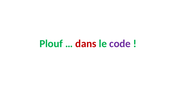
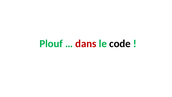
code colour: purple -> black (120, 43)
